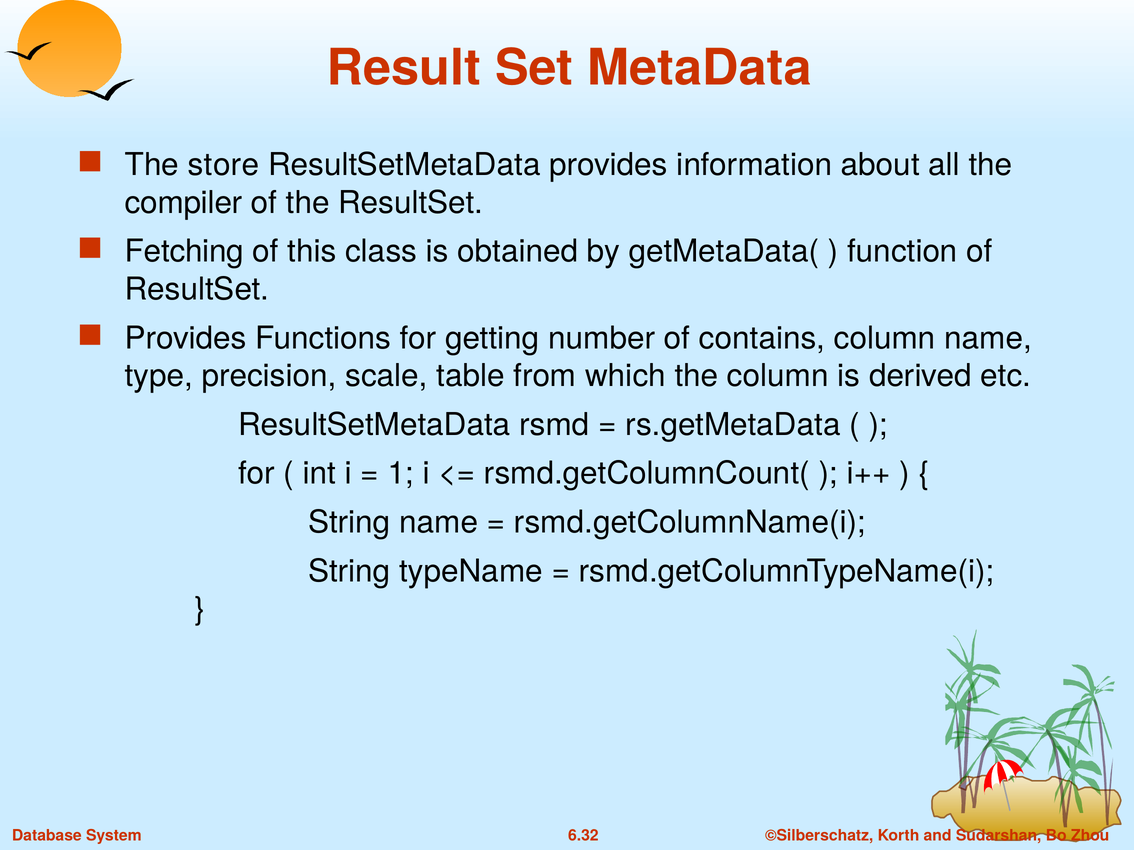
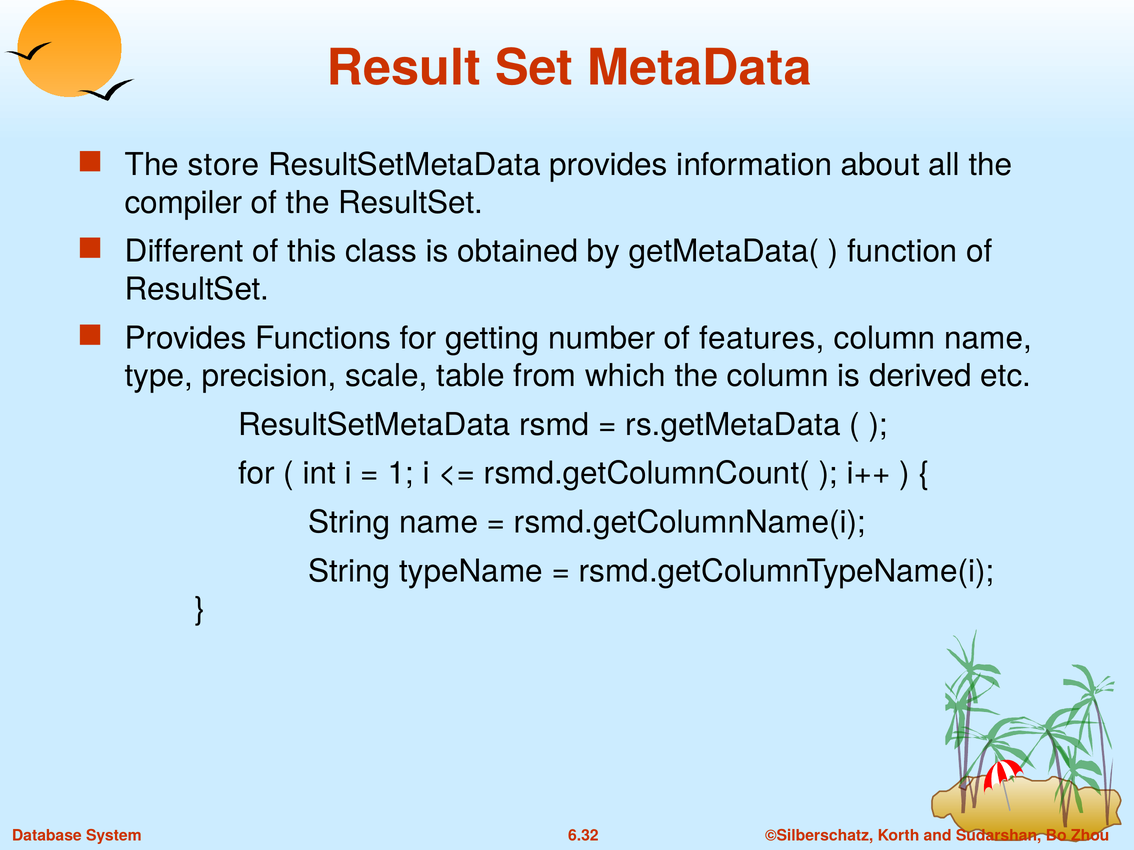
Fetching: Fetching -> Different (184, 252)
contains: contains -> features (762, 338)
